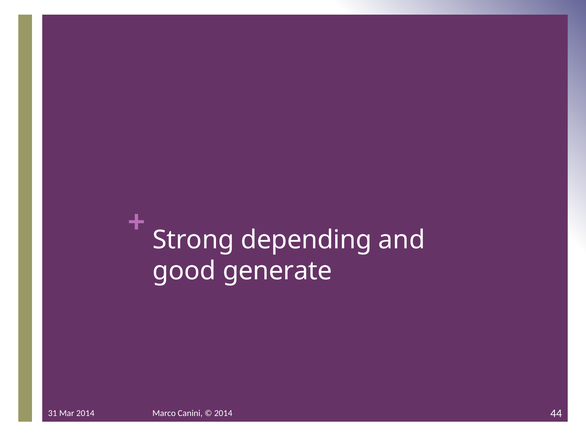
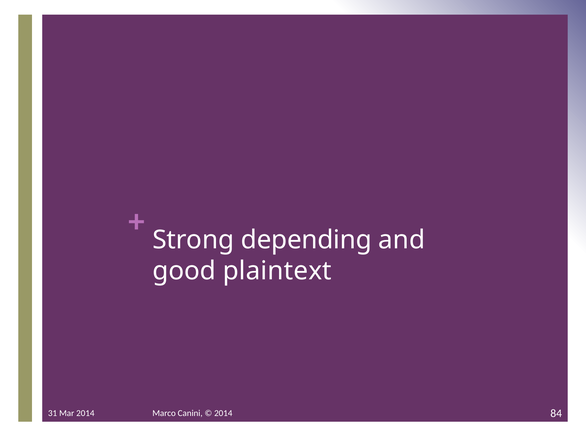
generate: generate -> plaintext (277, 271)
44: 44 -> 84 (556, 413)
